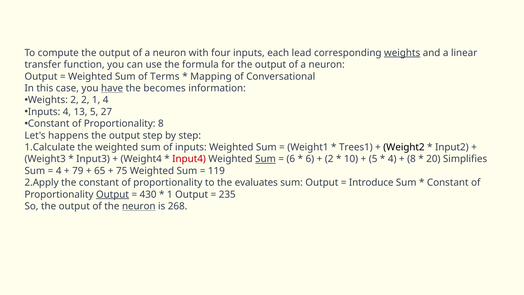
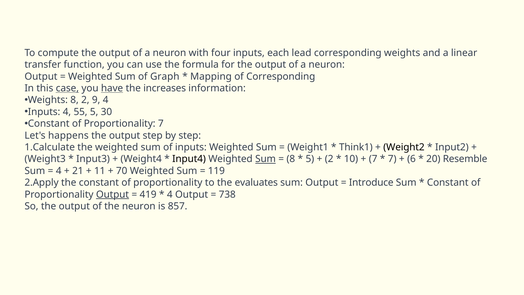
weights underline: present -> none (402, 53)
Terms: Terms -> Graph (165, 76)
of Conversational: Conversational -> Corresponding (281, 76)
case underline: none -> present (67, 88)
becomes: becomes -> increases (165, 88)
Weights 2: 2 -> 8 (75, 100)
2 1: 1 -> 9 (96, 100)
13: 13 -> 55 (81, 112)
27: 27 -> 30 (106, 112)
Proportionality 8: 8 -> 7 (161, 124)
Trees1: Trees1 -> Think1 (356, 147)
Input4 colour: red -> black (189, 159)
6: 6 -> 8 (291, 159)
6: 6 -> 5 (310, 159)
5: 5 -> 7 (373, 159)
4: 4 -> 7 (392, 159)
8: 8 -> 6 (411, 159)
Simplifies: Simplifies -> Resemble (465, 159)
79: 79 -> 21 (78, 171)
65: 65 -> 11 (100, 171)
75: 75 -> 70 (122, 171)
430: 430 -> 419 (148, 194)
1: 1 -> 4 (170, 194)
235: 235 -> 738 (227, 194)
neuron underline: present -> none (139, 206)
268: 268 -> 857 (178, 206)
